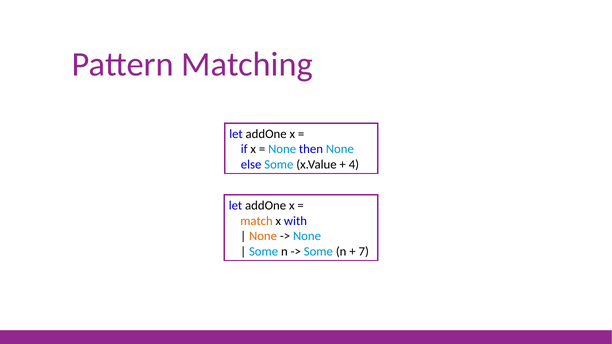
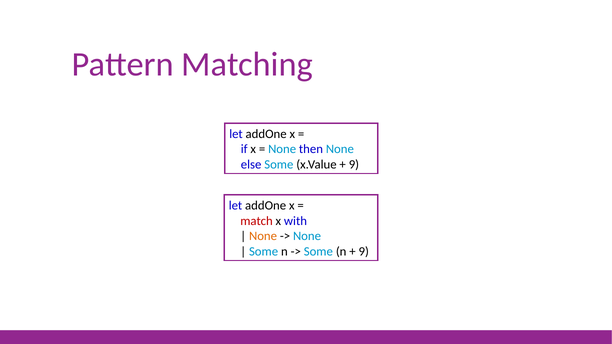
4: 4 -> 9 (354, 165)
match colour: orange -> red (257, 221)
7: 7 -> 9 (364, 252)
